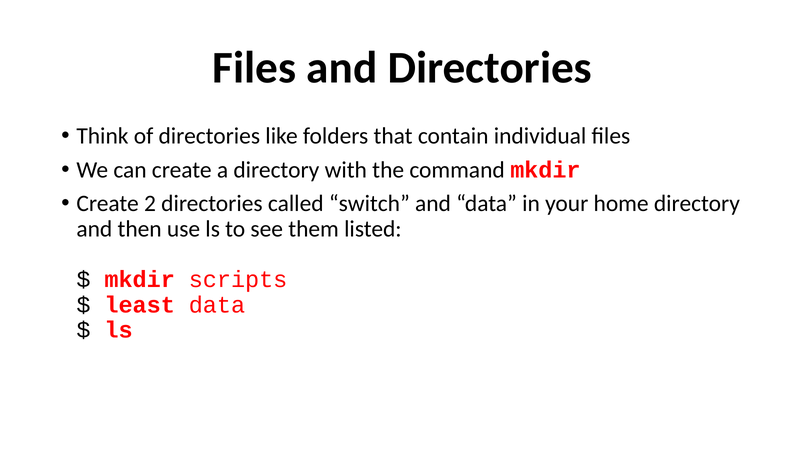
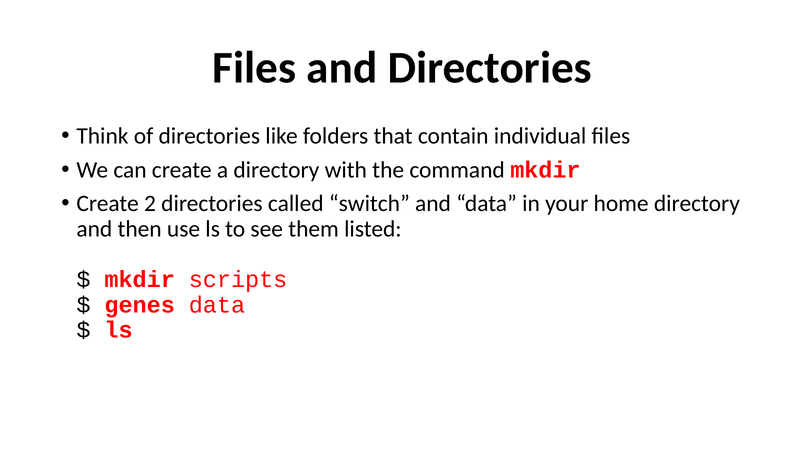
least: least -> genes (140, 305)
